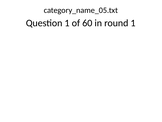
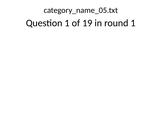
60: 60 -> 19 (87, 23)
